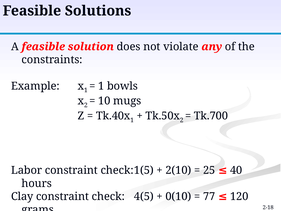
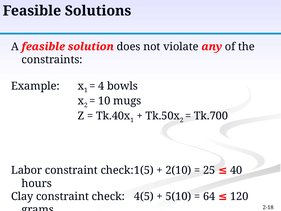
1: 1 -> 4 (101, 86)
0(10: 0(10 -> 5(10 (178, 196)
77: 77 -> 64 (209, 196)
